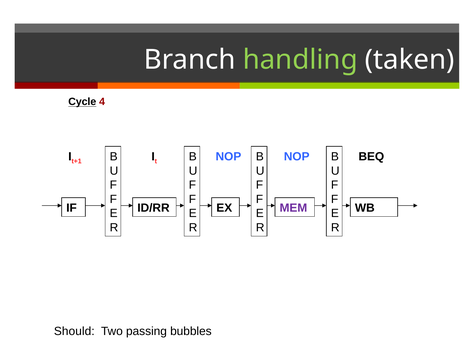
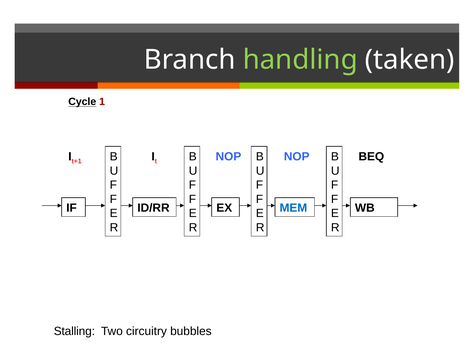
4: 4 -> 1 (102, 102)
MEM colour: purple -> blue (293, 208)
Should: Should -> Stalling (74, 332)
passing: passing -> circuitry (146, 332)
